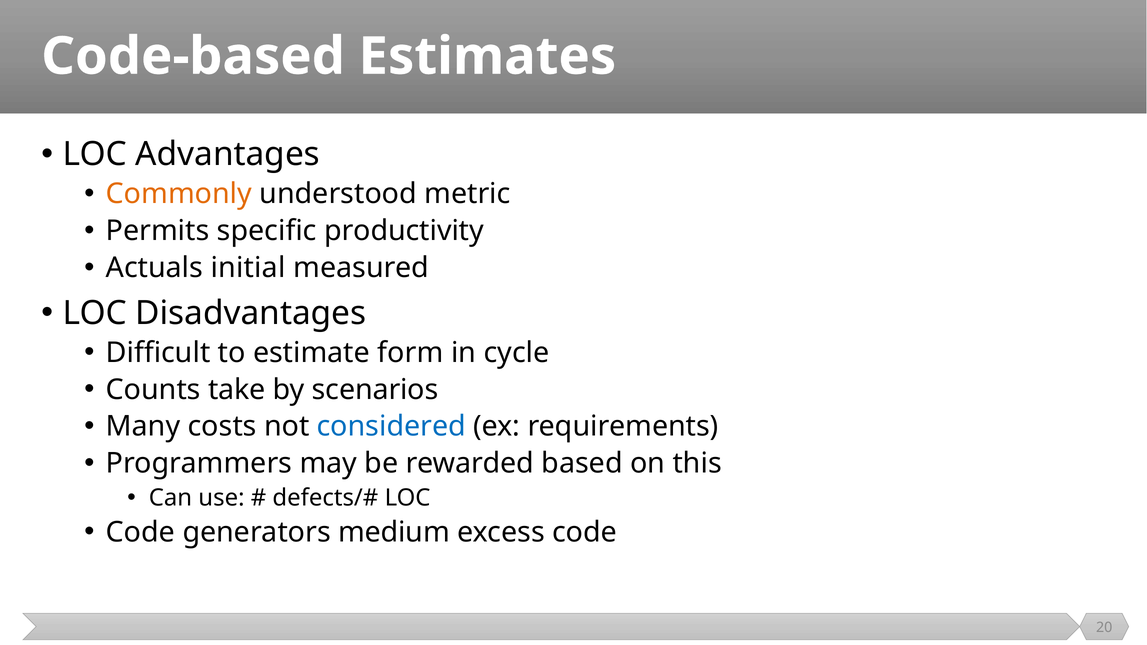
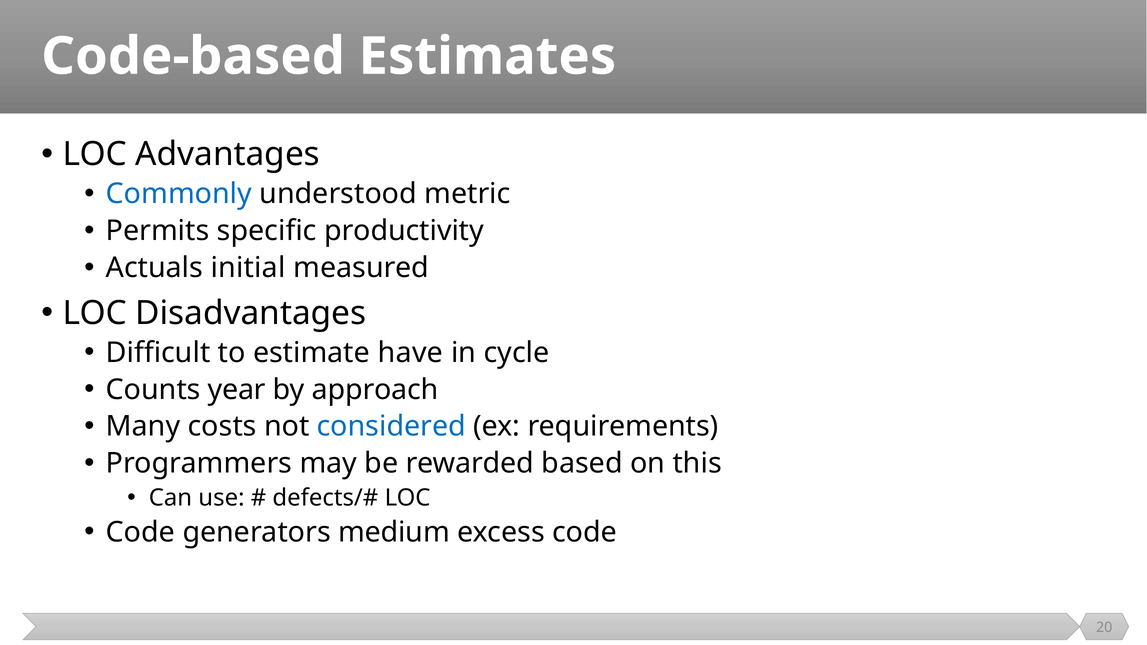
Commonly colour: orange -> blue (179, 194)
form: form -> have (410, 353)
take: take -> year (237, 390)
scenarios: scenarios -> approach (375, 390)
